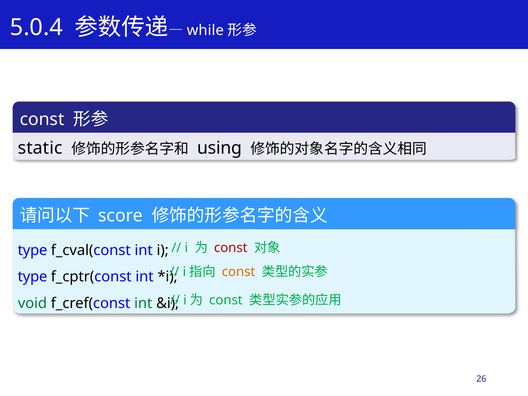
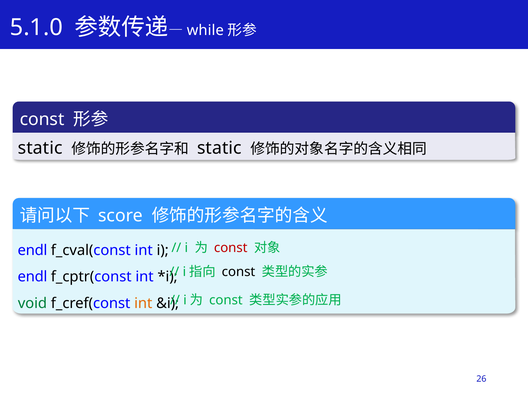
5.0.4: 5.0.4 -> 5.1.0 (36, 27)
using: using -> static (219, 148)
type: type -> endl (33, 250)
const colour: orange -> black (239, 272)
type: type -> endl (33, 277)
int colour: green -> orange (143, 303)
